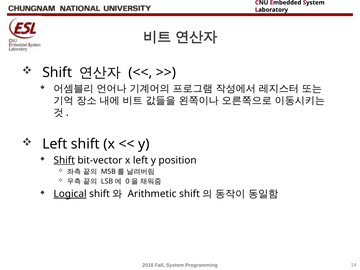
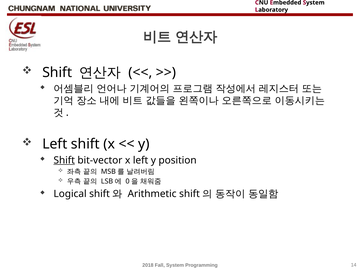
Logical underline: present -> none (70, 194)
